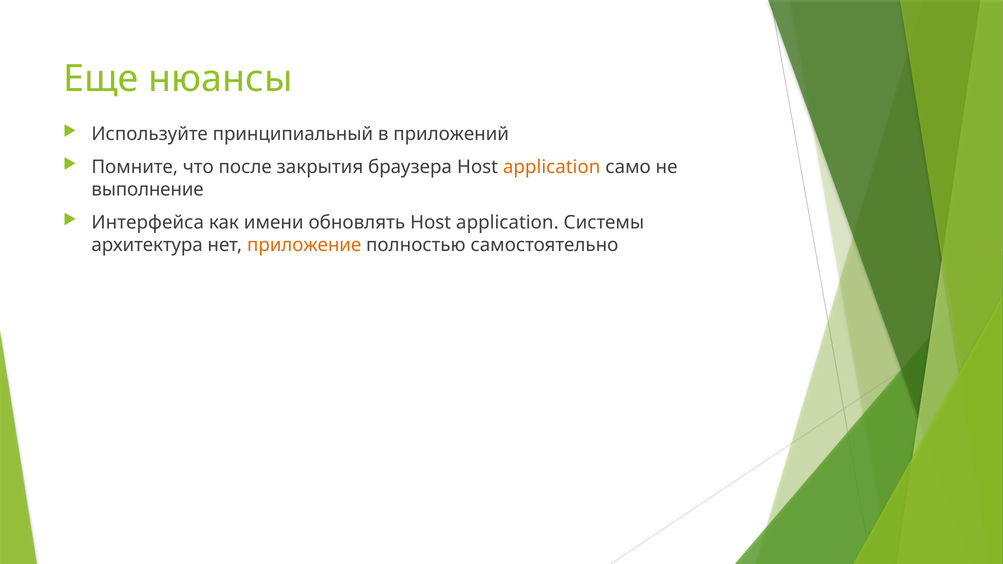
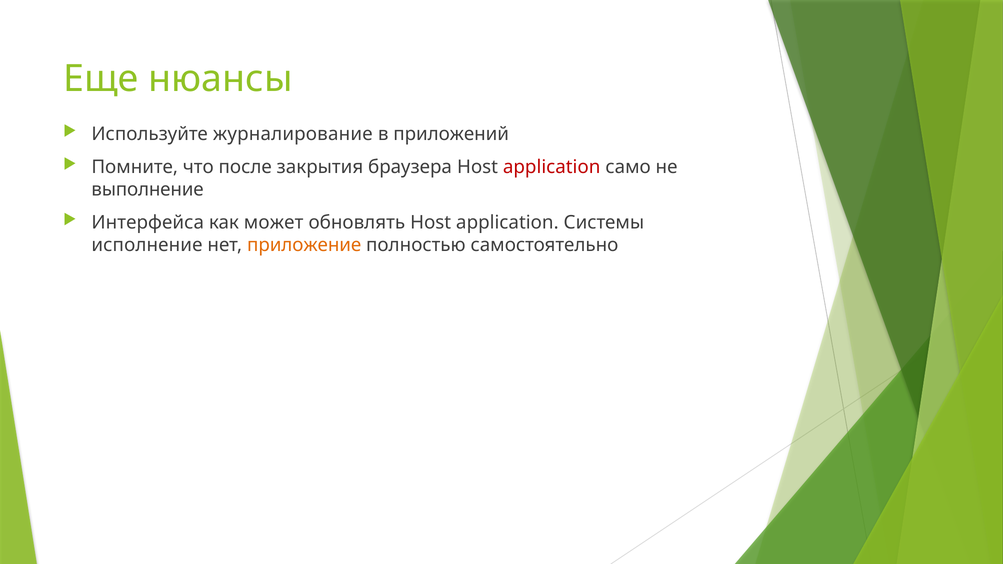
принципиальный: принципиальный -> журналирование (293, 134)
application colour: orange -> red (552, 167)
имени: имени -> может (274, 223)
архитектура: архитектура -> исполнение (147, 245)
